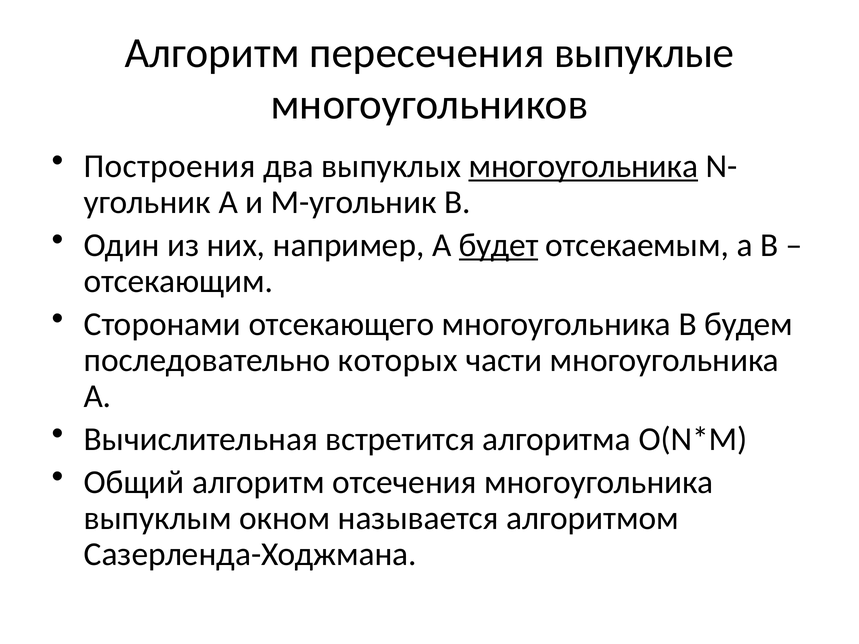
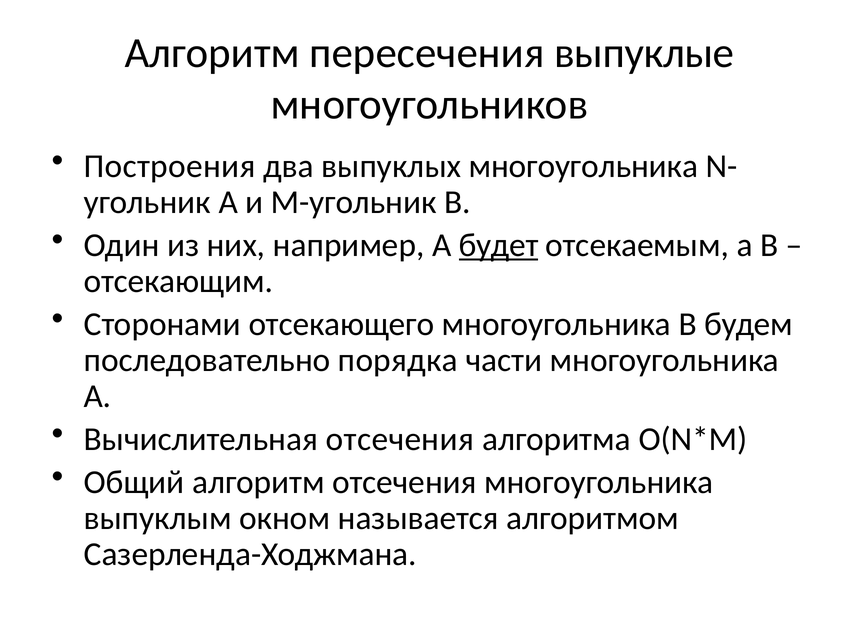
многоугольника underline: present -> none (583, 166)
которых: которых -> порядка (398, 360)
Вычислительная встретится: встретится -> отсечения (400, 439)
